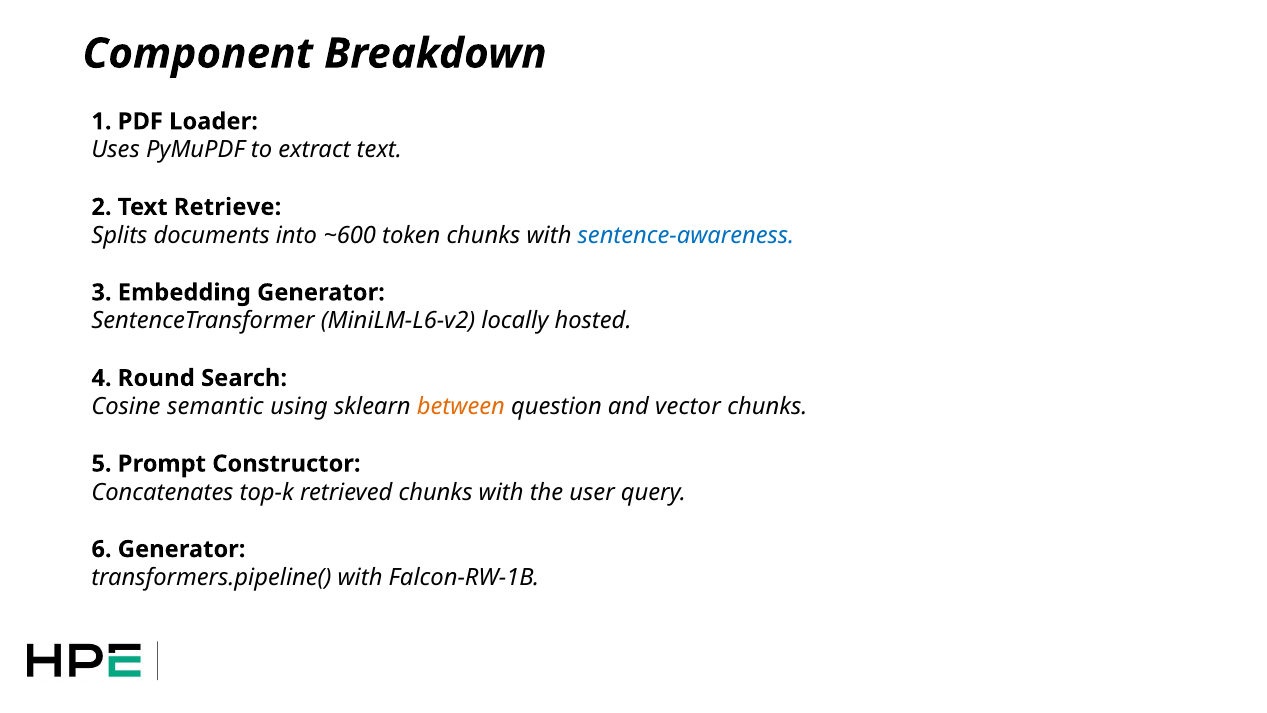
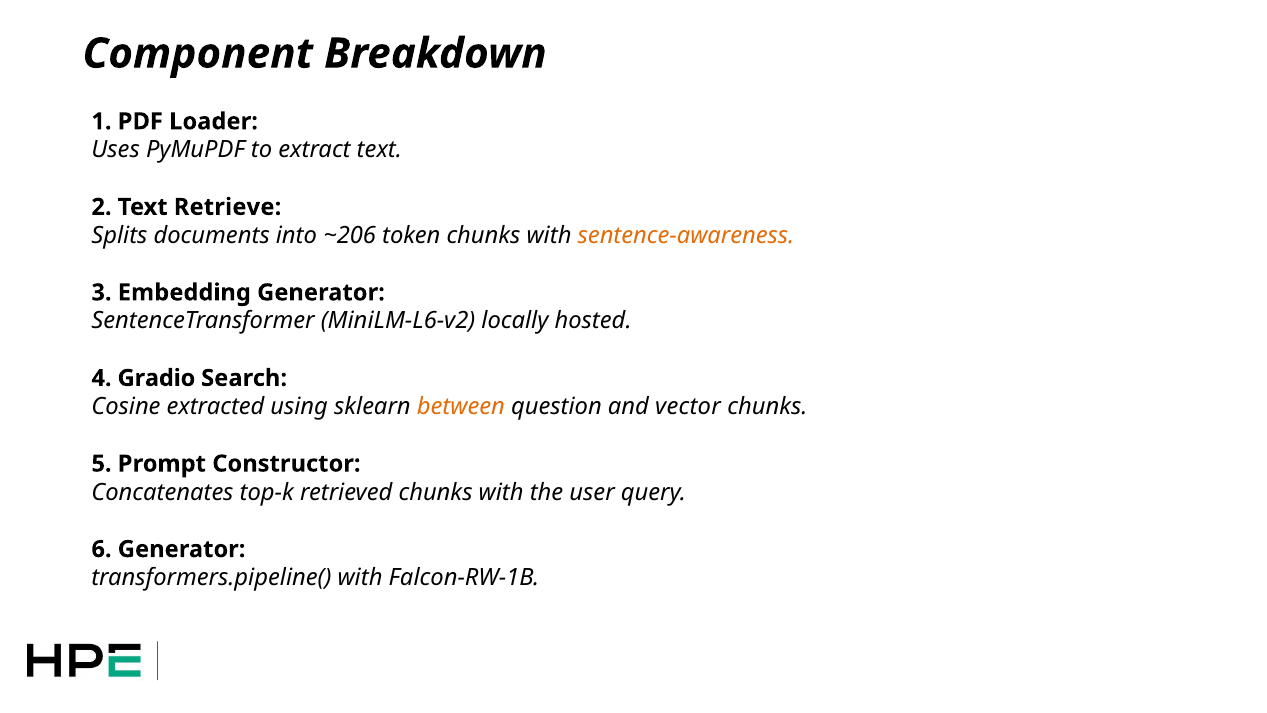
~600: ~600 -> ~206 (350, 235)
sentence-awareness colour: blue -> orange (686, 235)
Round: Round -> Gradio (156, 378)
semantic: semantic -> extracted (216, 406)
